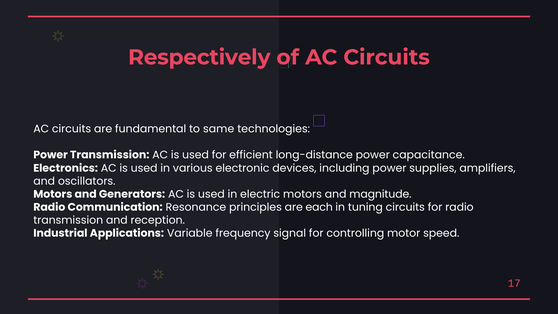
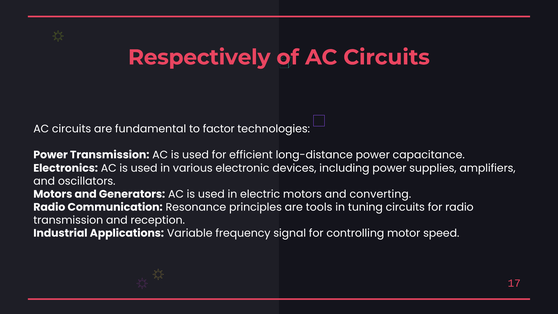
same: same -> factor (219, 129)
magnitude: magnitude -> converting (380, 194)
each: each -> tools (319, 207)
